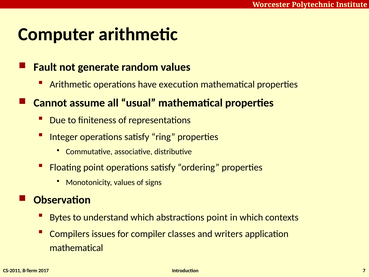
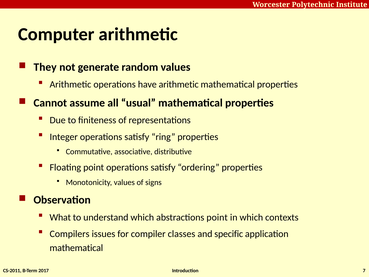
Fault: Fault -> They (45, 67)
have execution: execution -> arithmetic (179, 84)
Bytes: Bytes -> What (60, 217)
writers: writers -> specific (229, 234)
